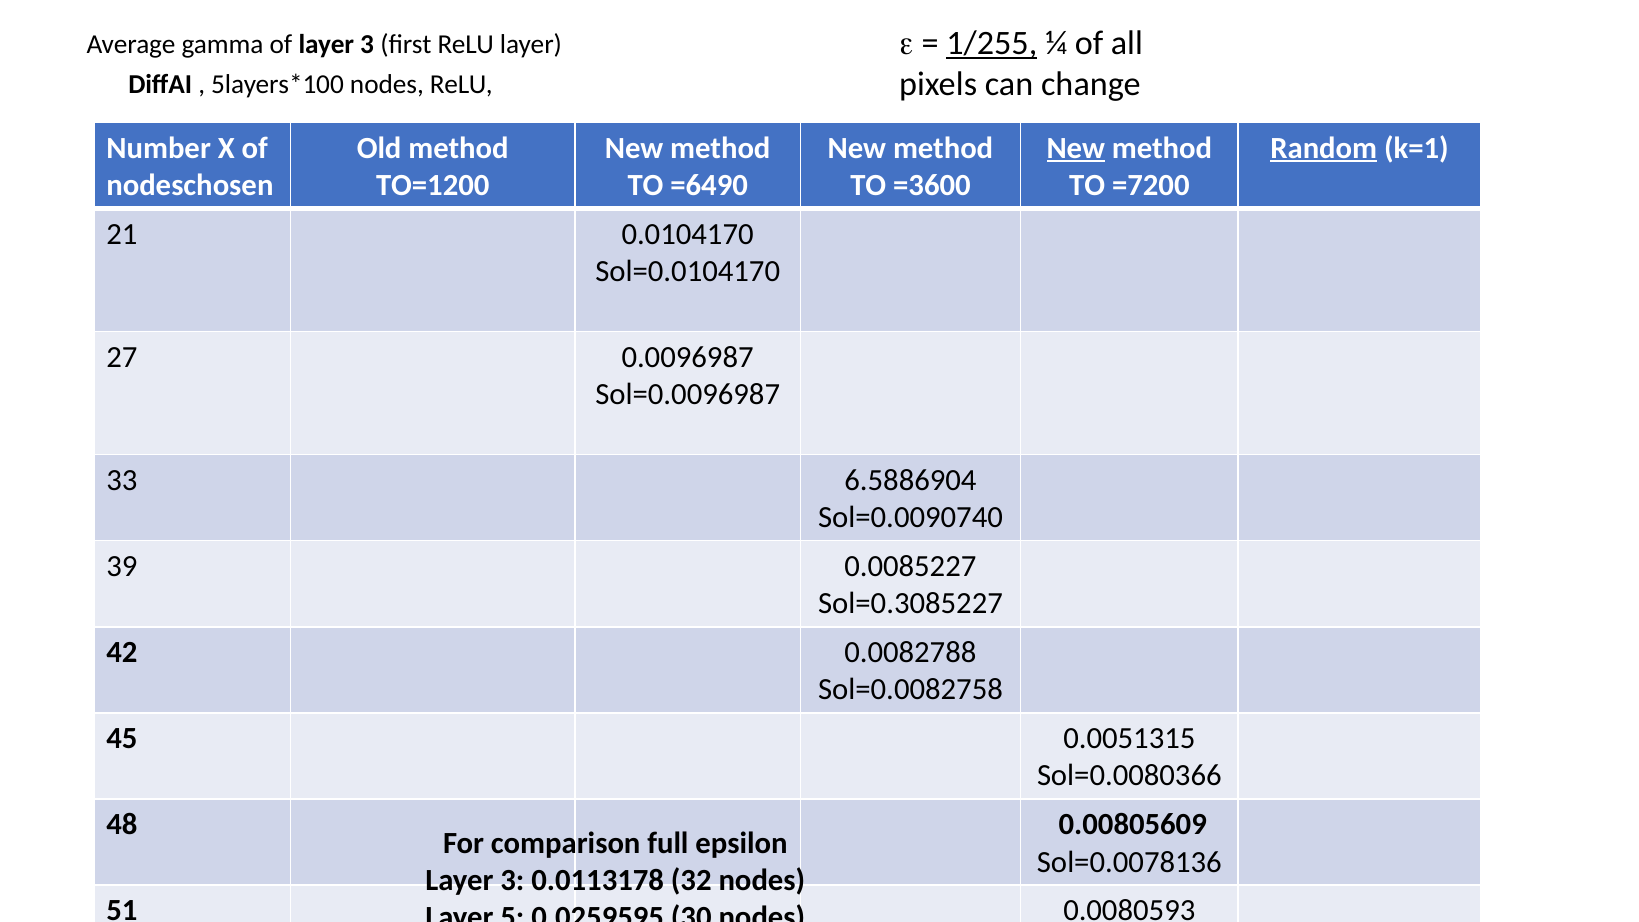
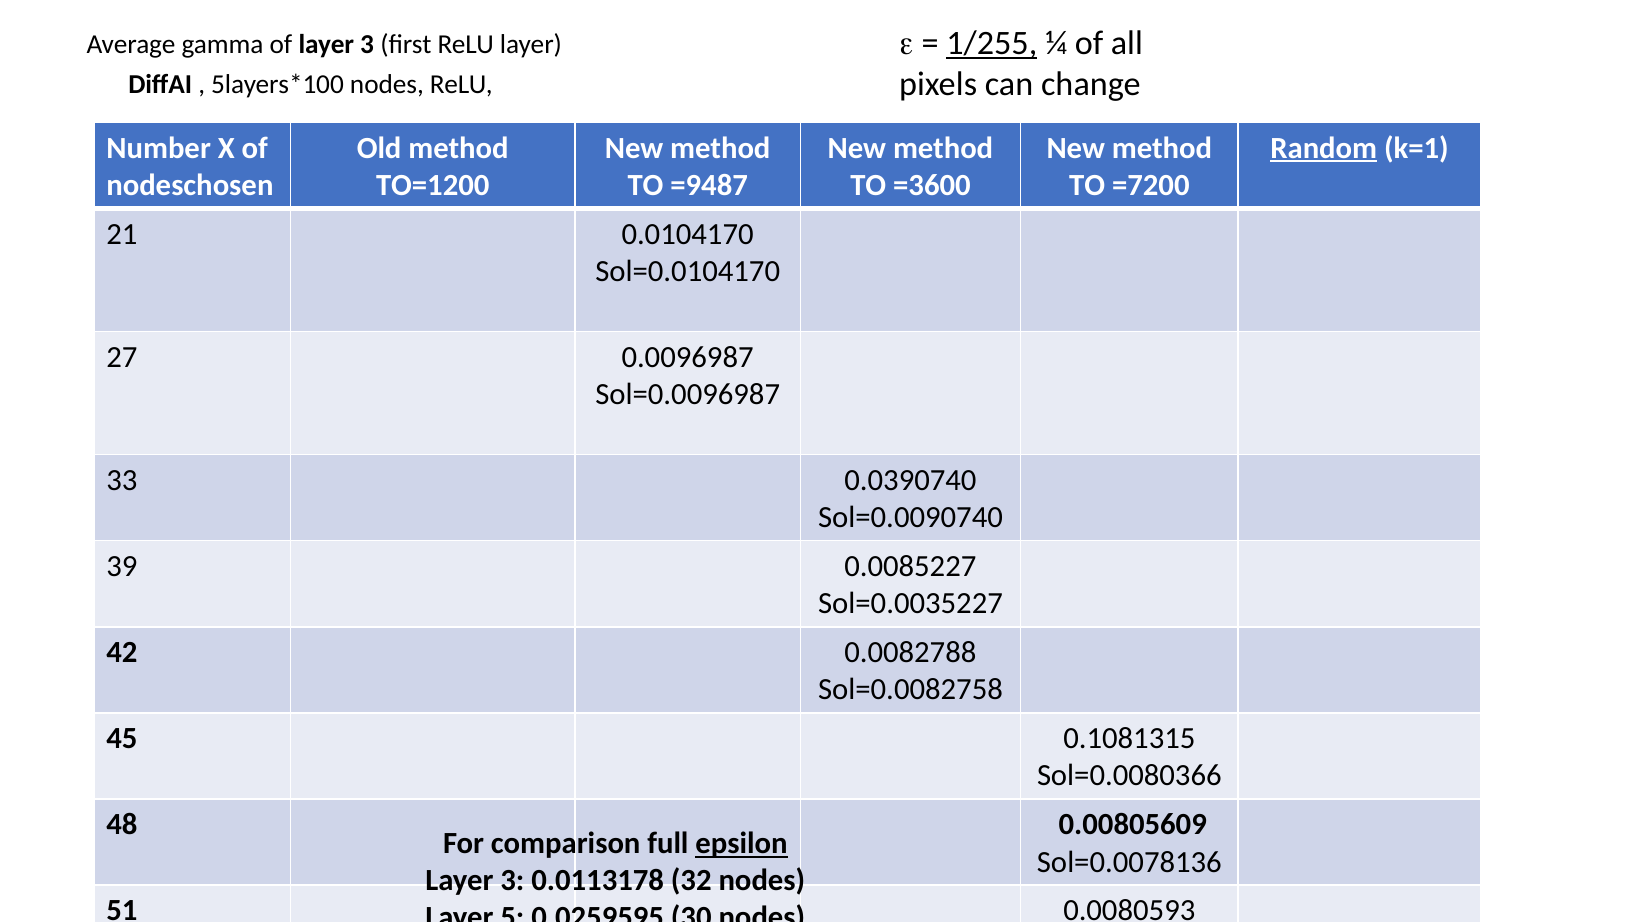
New underline: present -> none (1076, 148)
=6490: =6490 -> =9487 (709, 185)
6.5886904: 6.5886904 -> 0.0390740 (910, 480)
Sol=0.3085227: Sol=0.3085227 -> Sol=0.0035227 (910, 604)
0.0051315: 0.0051315 -> 0.1081315 (1129, 738)
epsilon underline: none -> present (741, 844)
